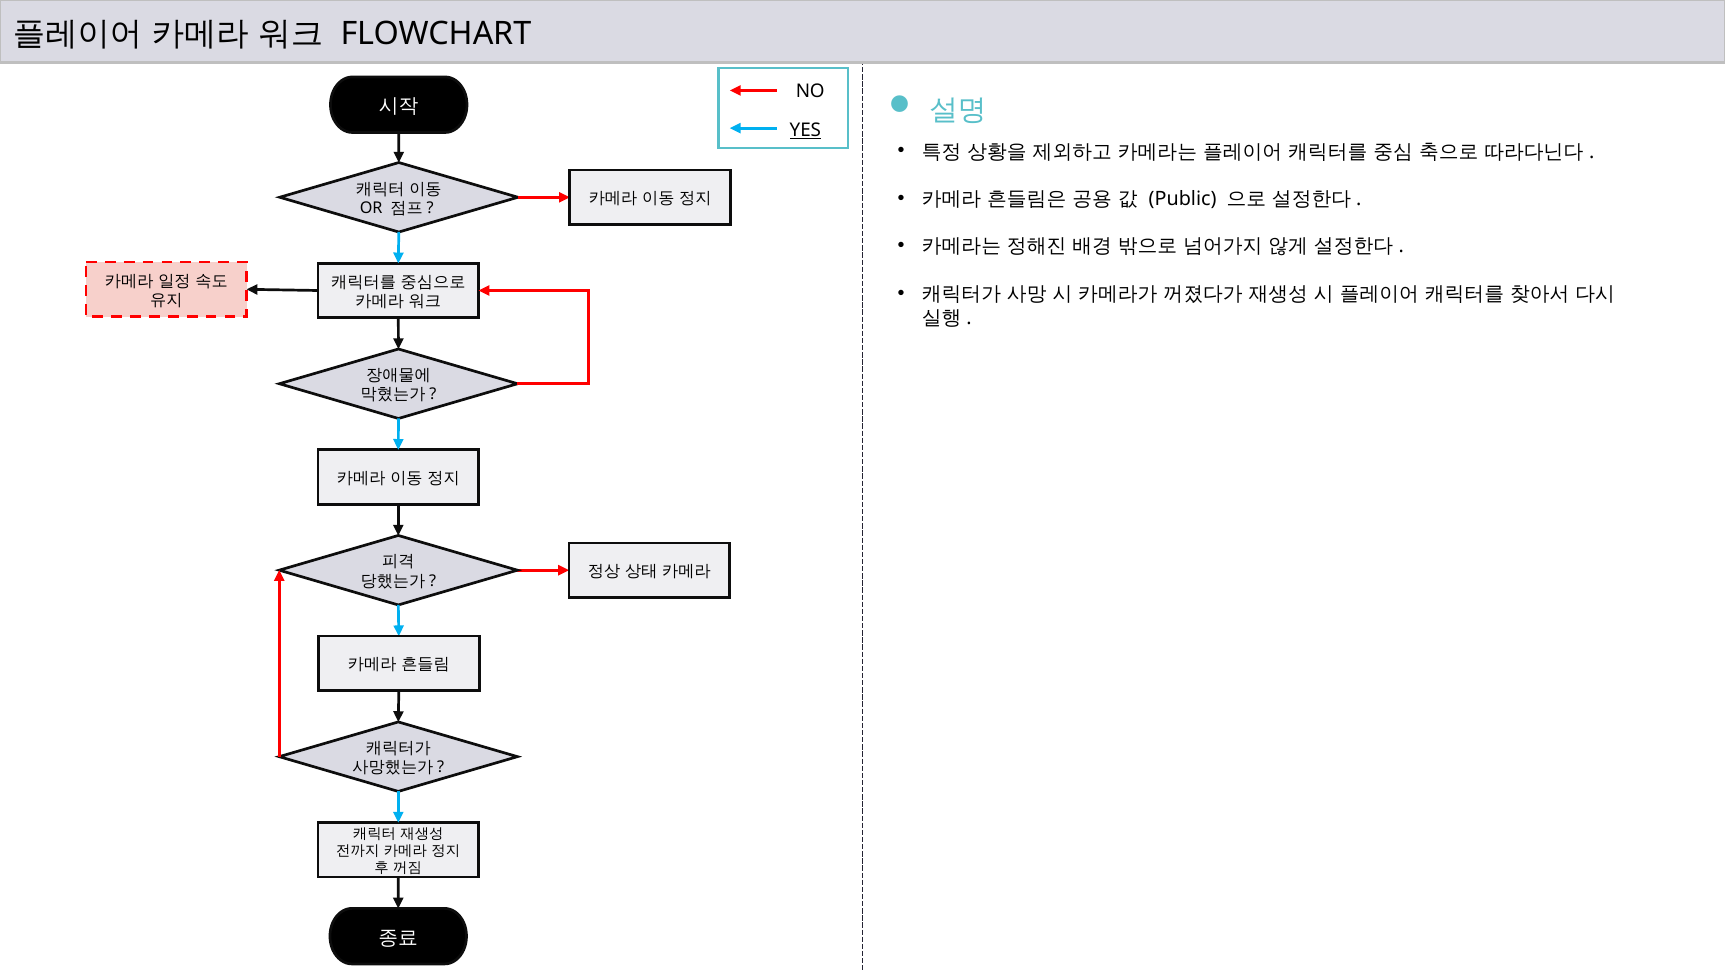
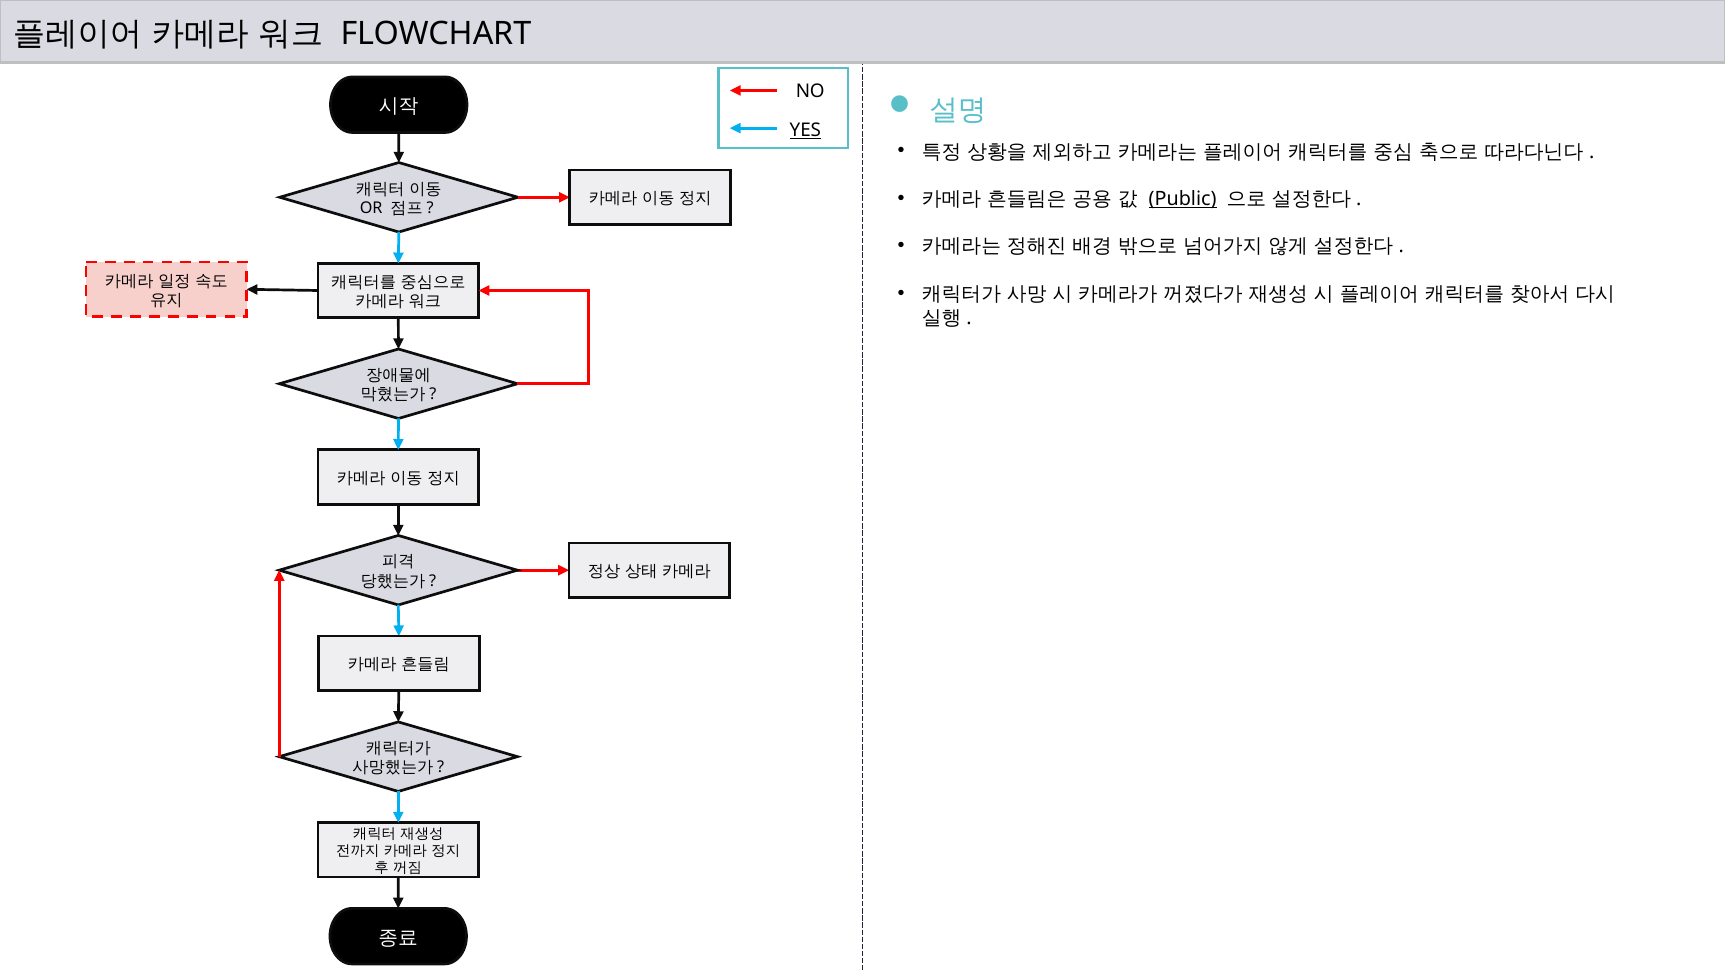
Public underline: none -> present (1183, 199)
